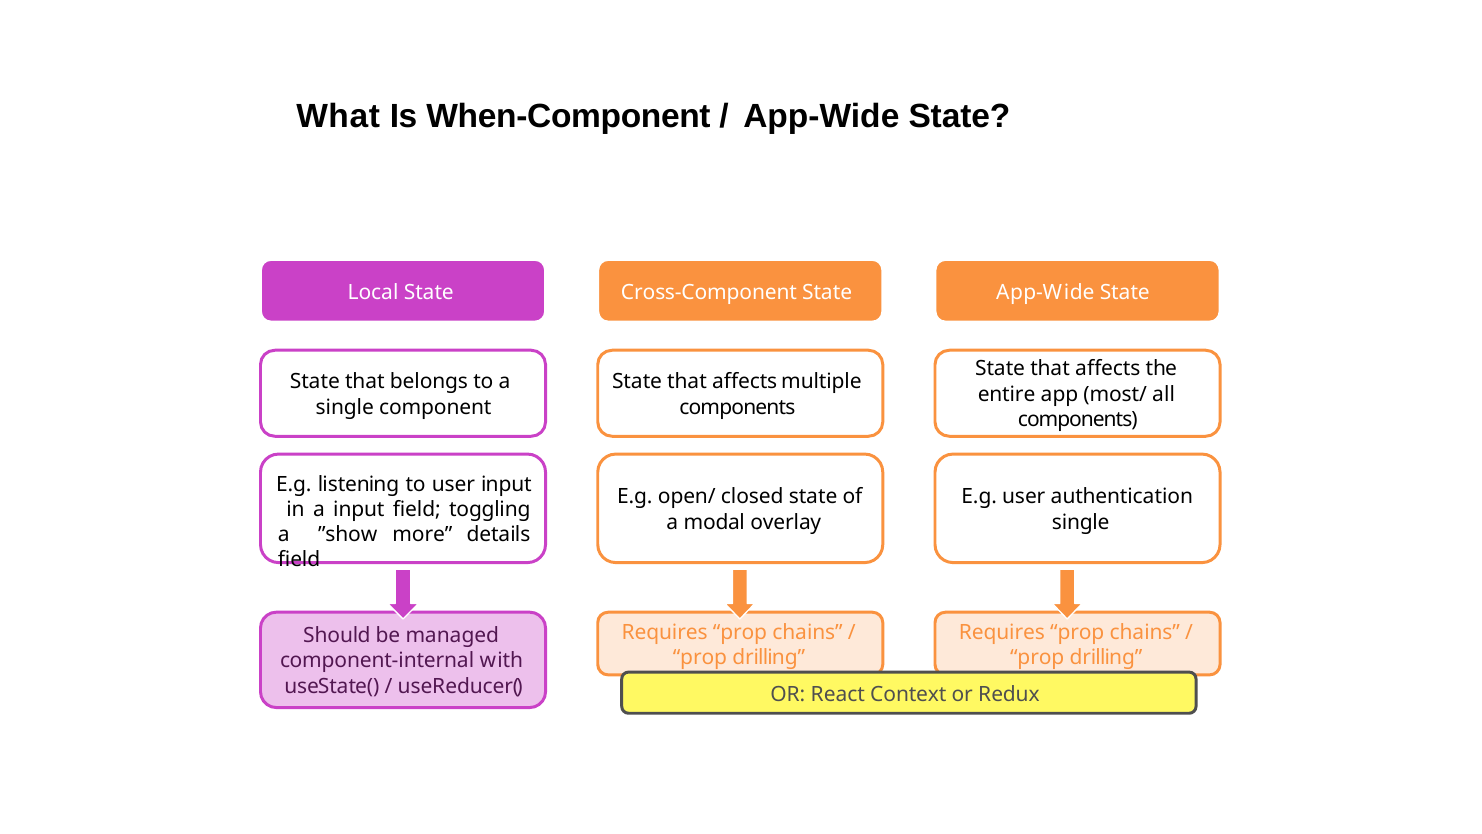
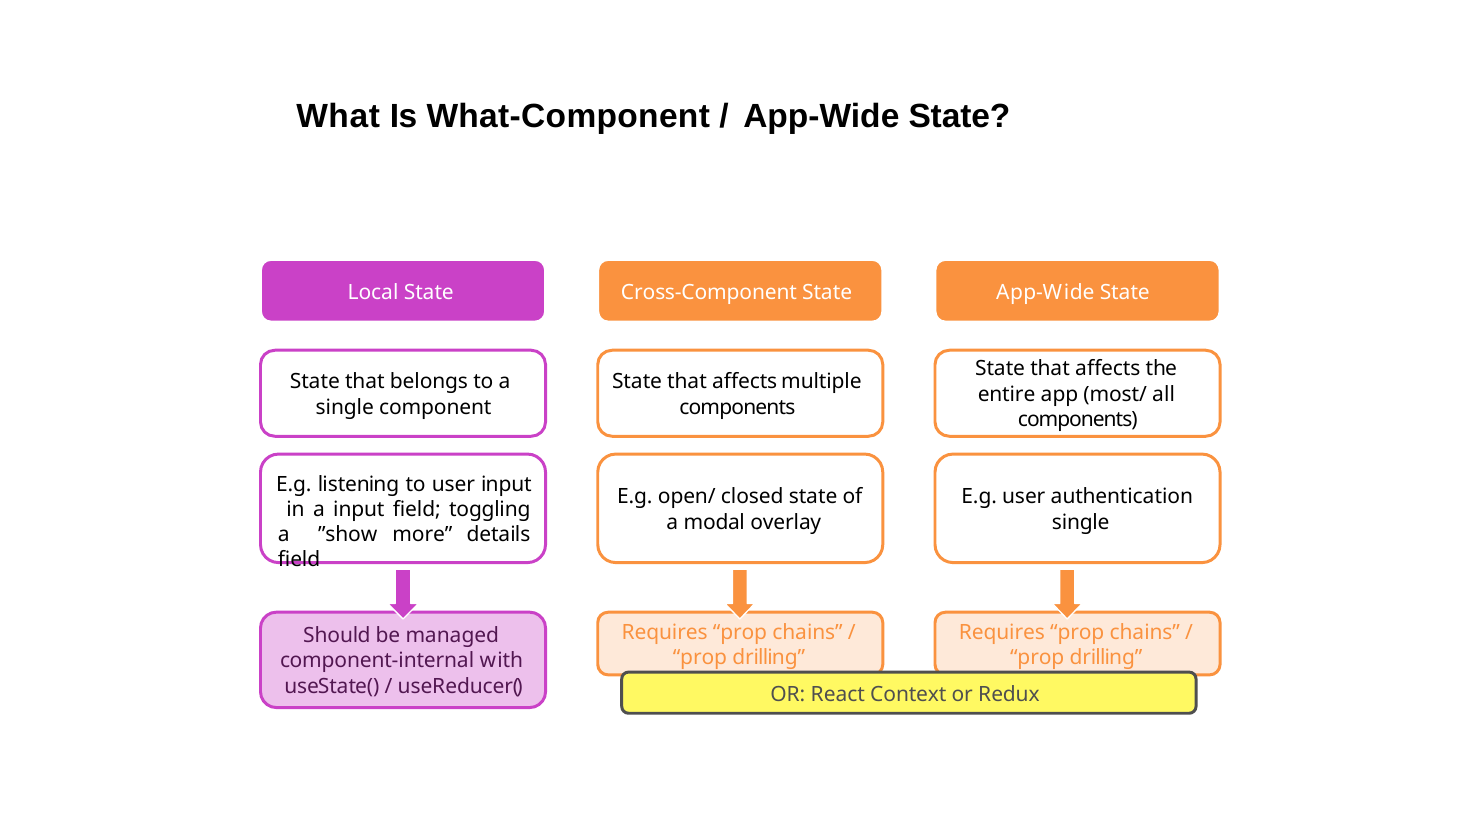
When-Component: When-Component -> What-Component (568, 116)
